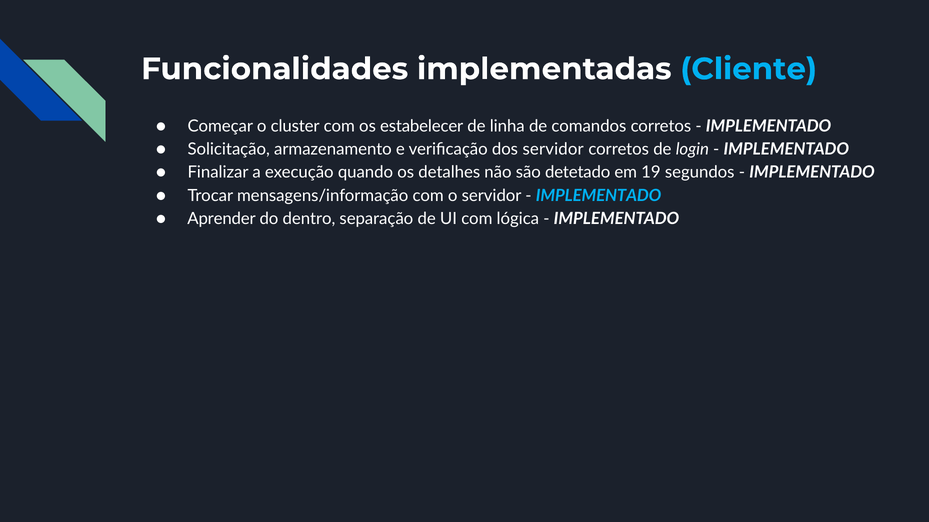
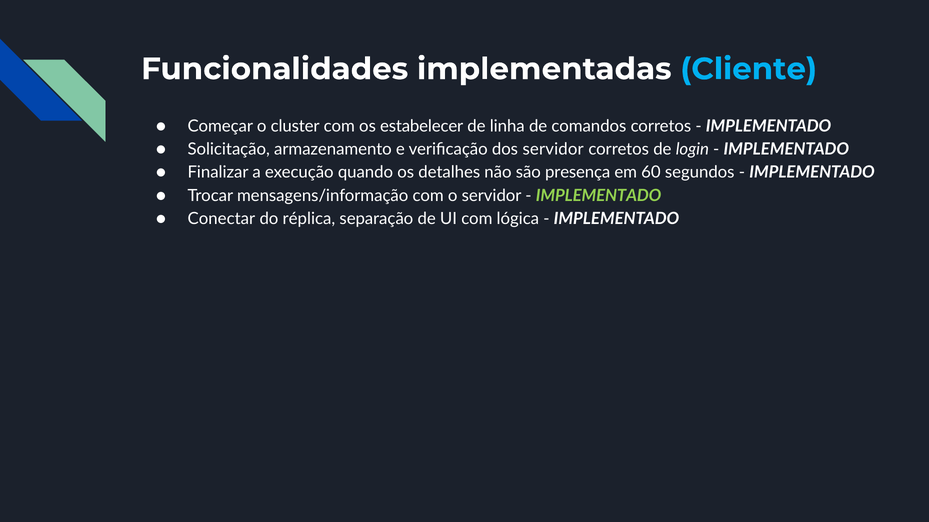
detetado: detetado -> presença (578, 173)
19: 19 -> 60 (651, 173)
IMPLEMENTADO colour: light blue -> light green (599, 196)
Aprender: Aprender -> Conectar (221, 219)
dentro: dentro -> réplica (309, 219)
